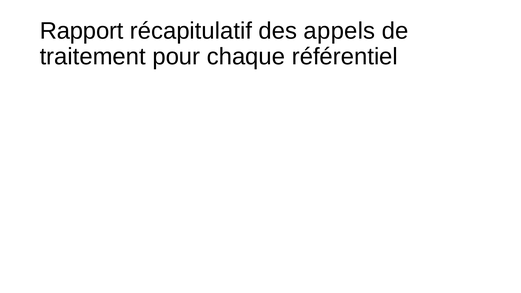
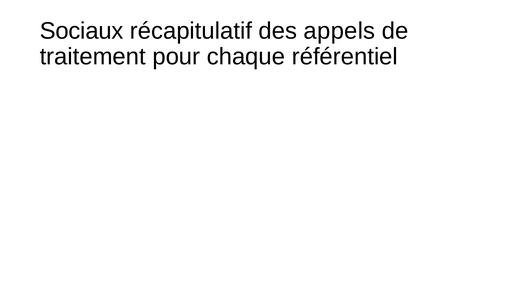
Rapport: Rapport -> Sociaux (82, 31)
